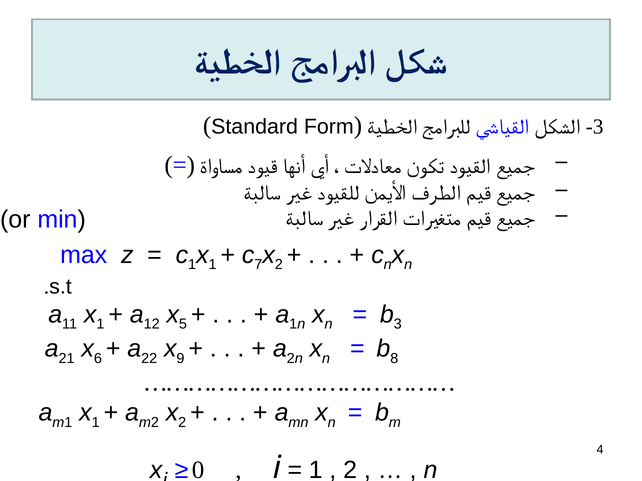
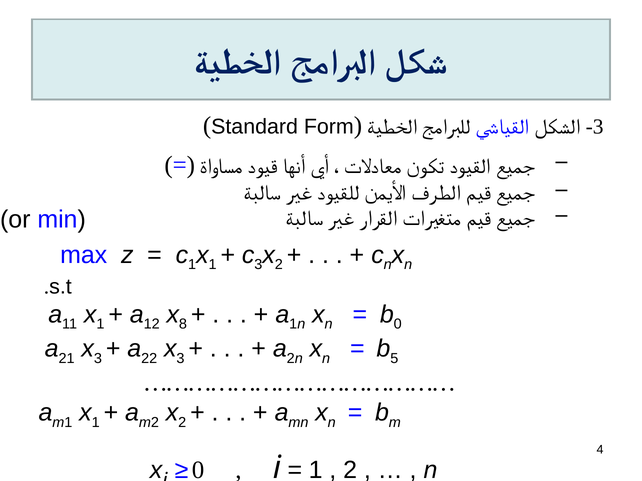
7: 7 -> 3 (258, 265)
5: 5 -> 8 (183, 325)
3: 3 -> 0 (398, 325)
6: 6 -> 3 (98, 359)
9: 9 -> 3 (180, 359)
8: 8 -> 5 (394, 359)
